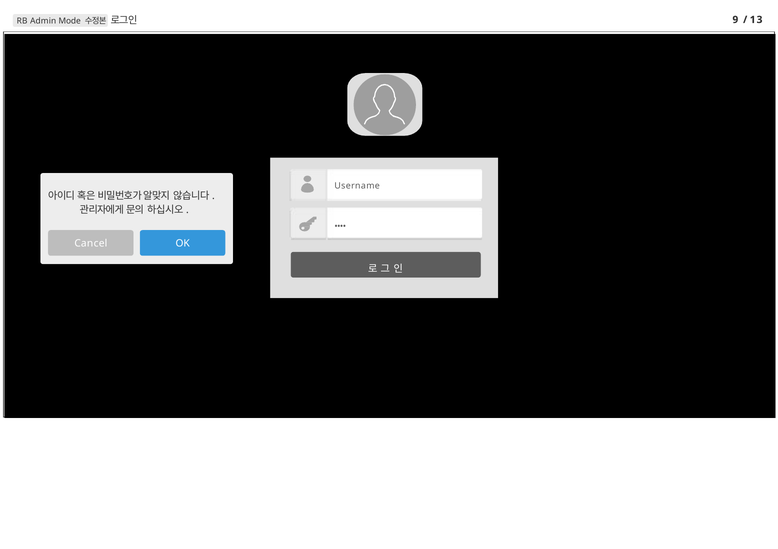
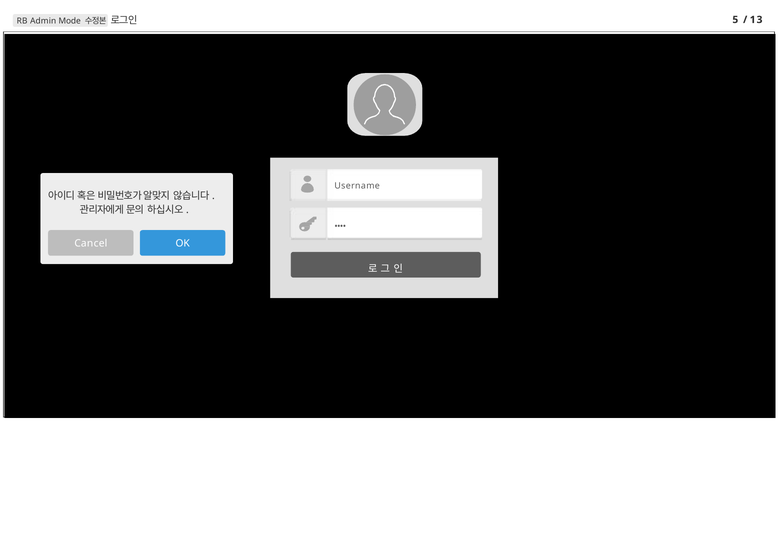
9: 9 -> 5 (735, 20)
